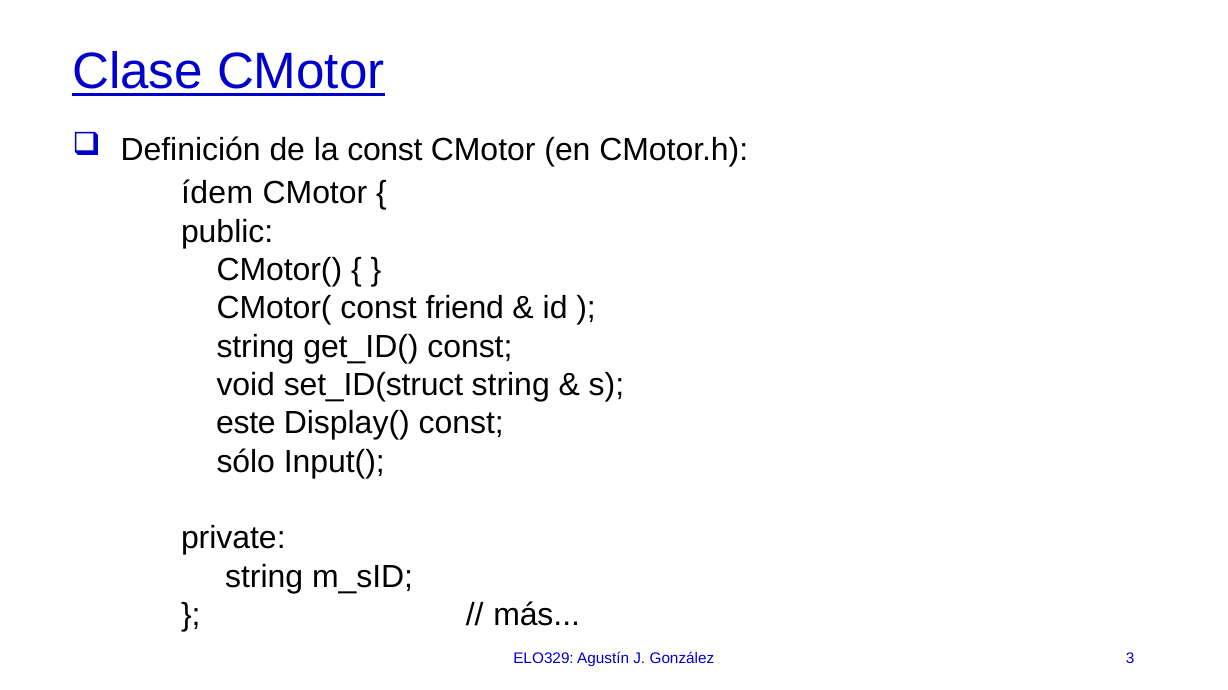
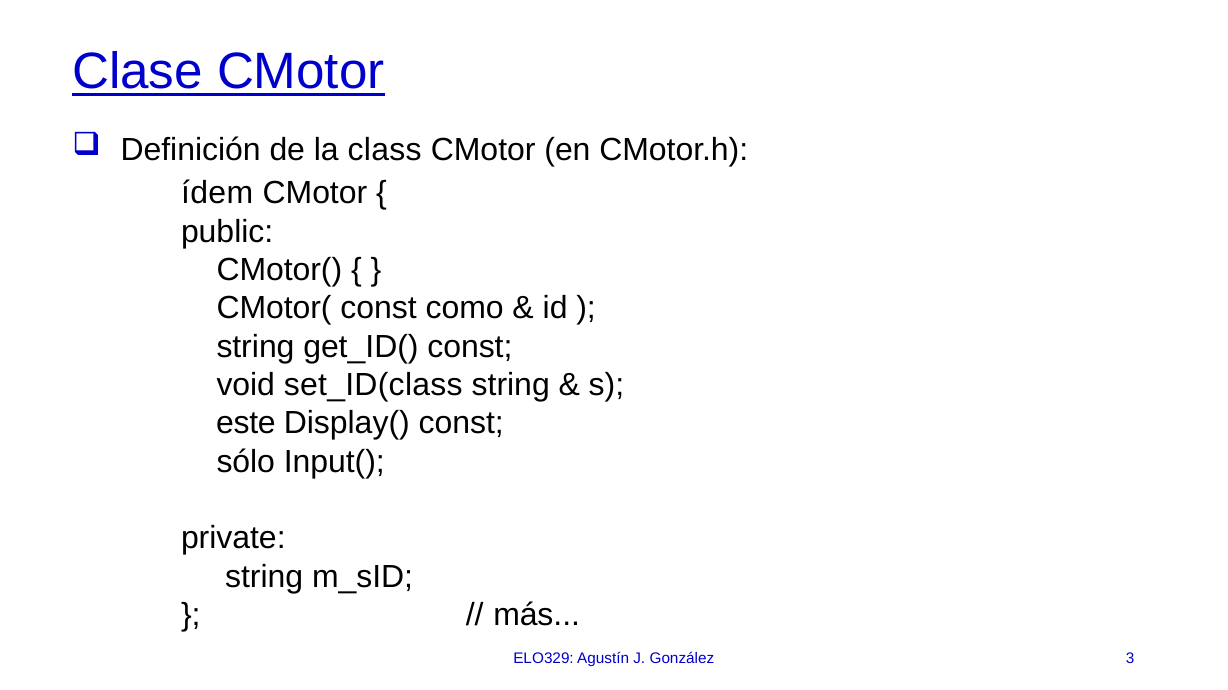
la const: const -> class (385, 150)
friend: friend -> como (465, 309)
set_ID(struct: set_ID(struct -> set_ID(class (373, 385)
